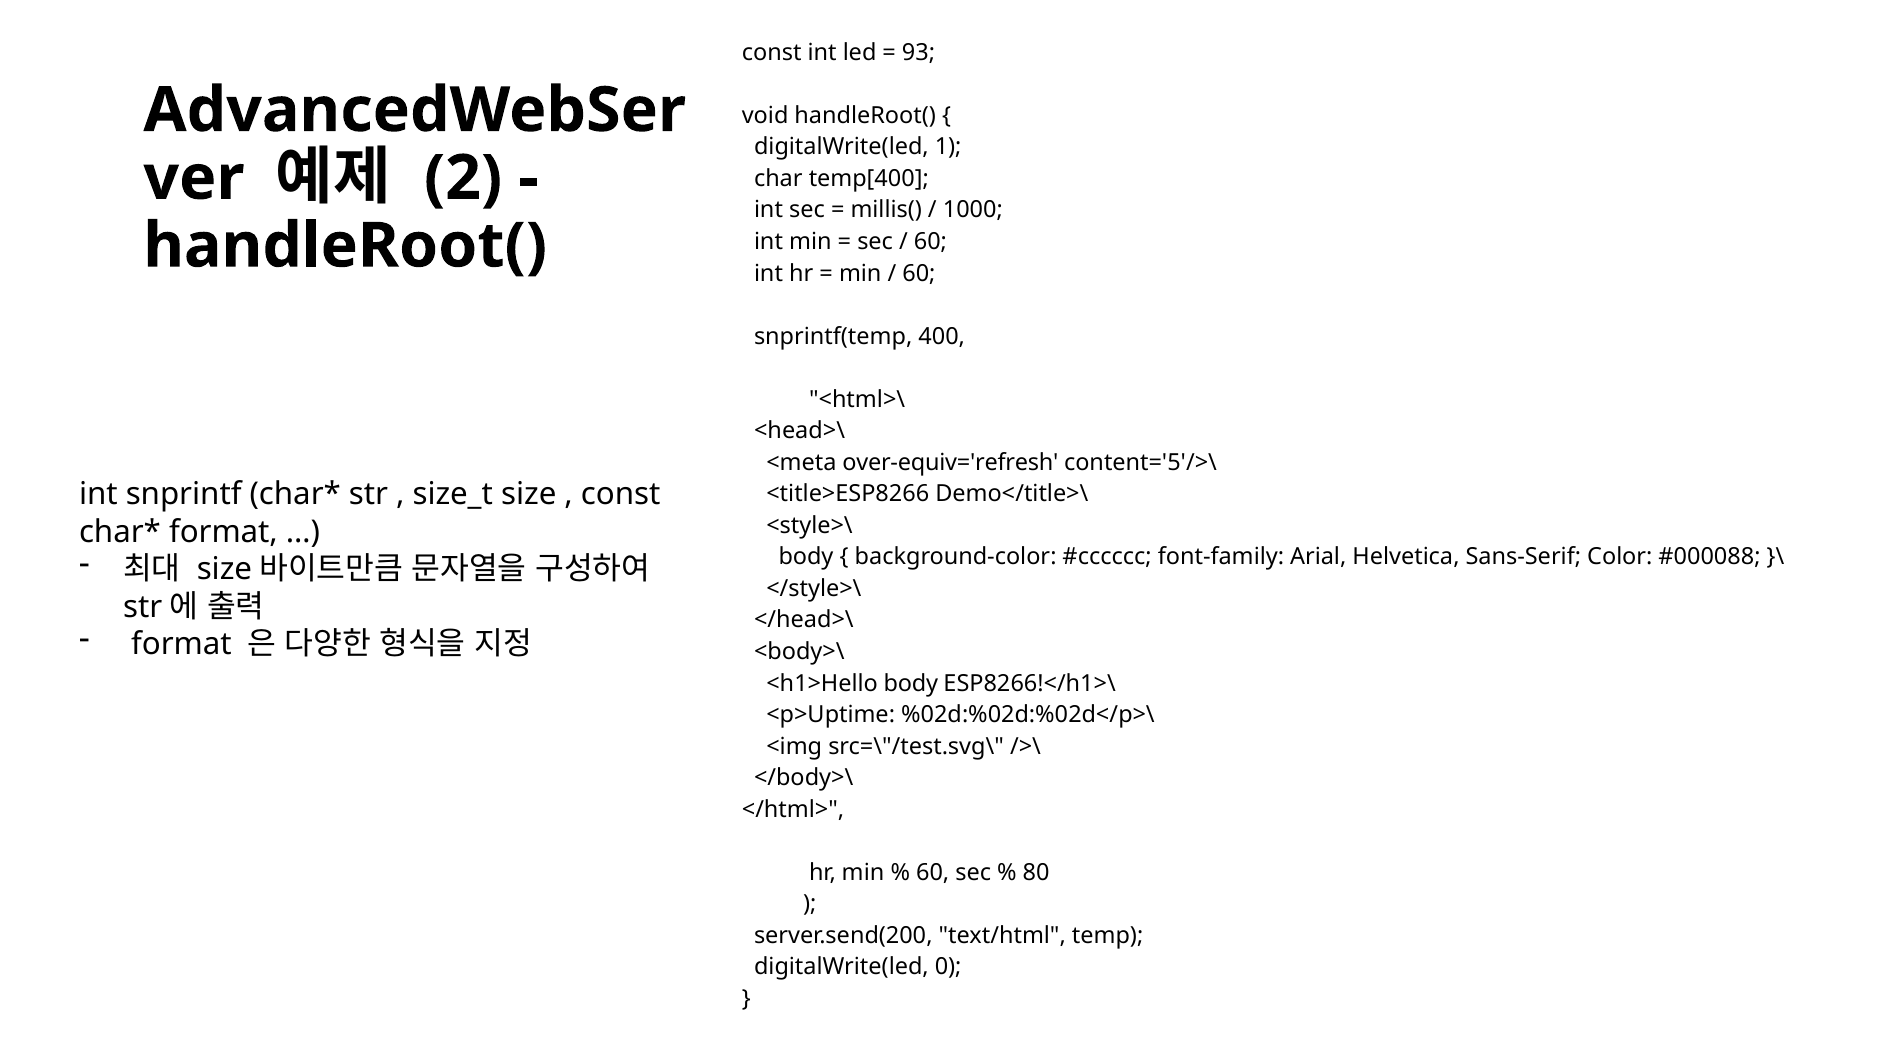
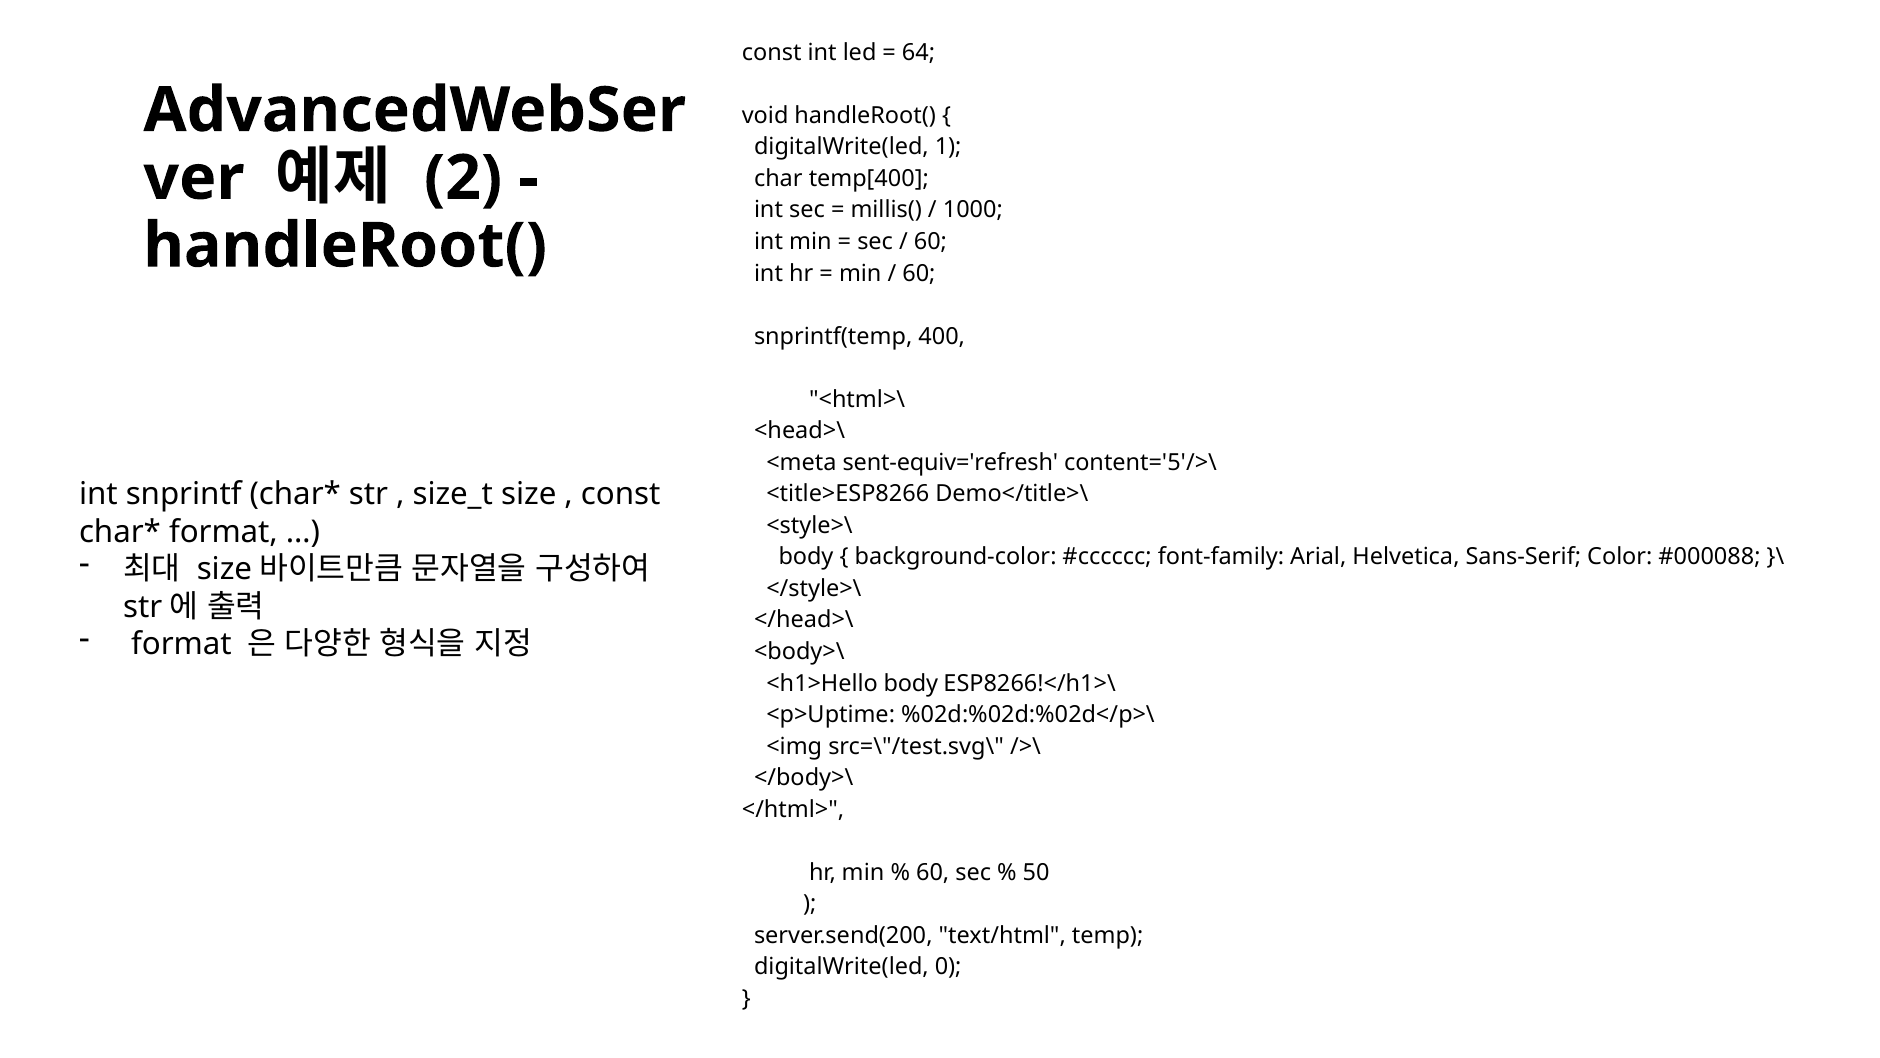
93: 93 -> 64 (919, 53)
over-equiv='refresh: over-equiv='refresh -> sent-equiv='refresh (950, 462)
80: 80 -> 50 (1036, 872)
